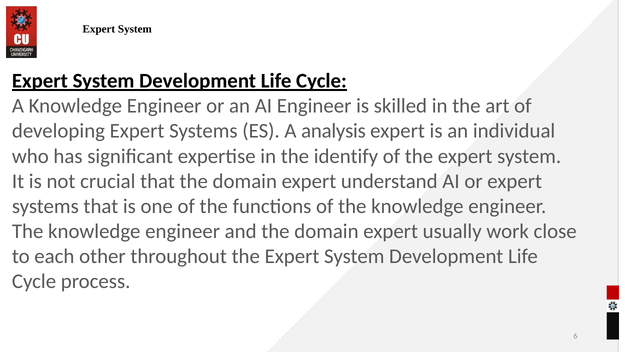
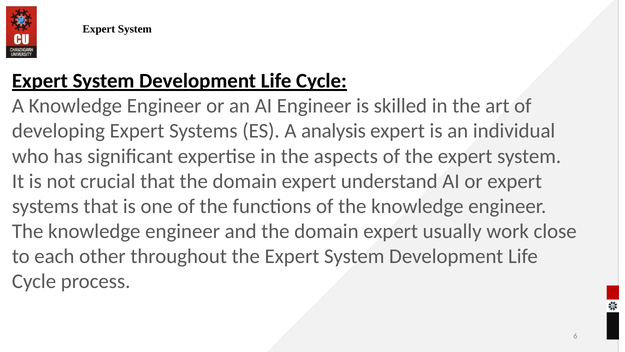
identify: identify -> aspects (346, 156)
